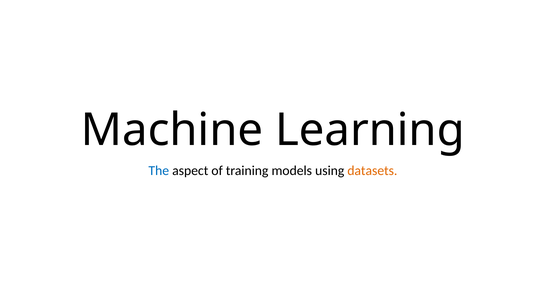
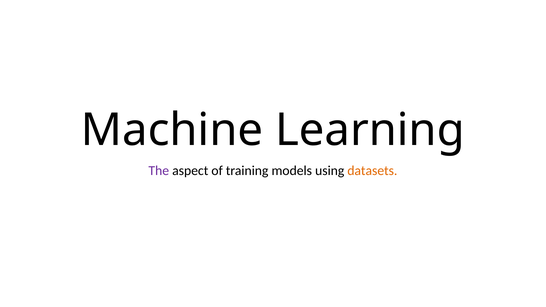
The colour: blue -> purple (159, 171)
